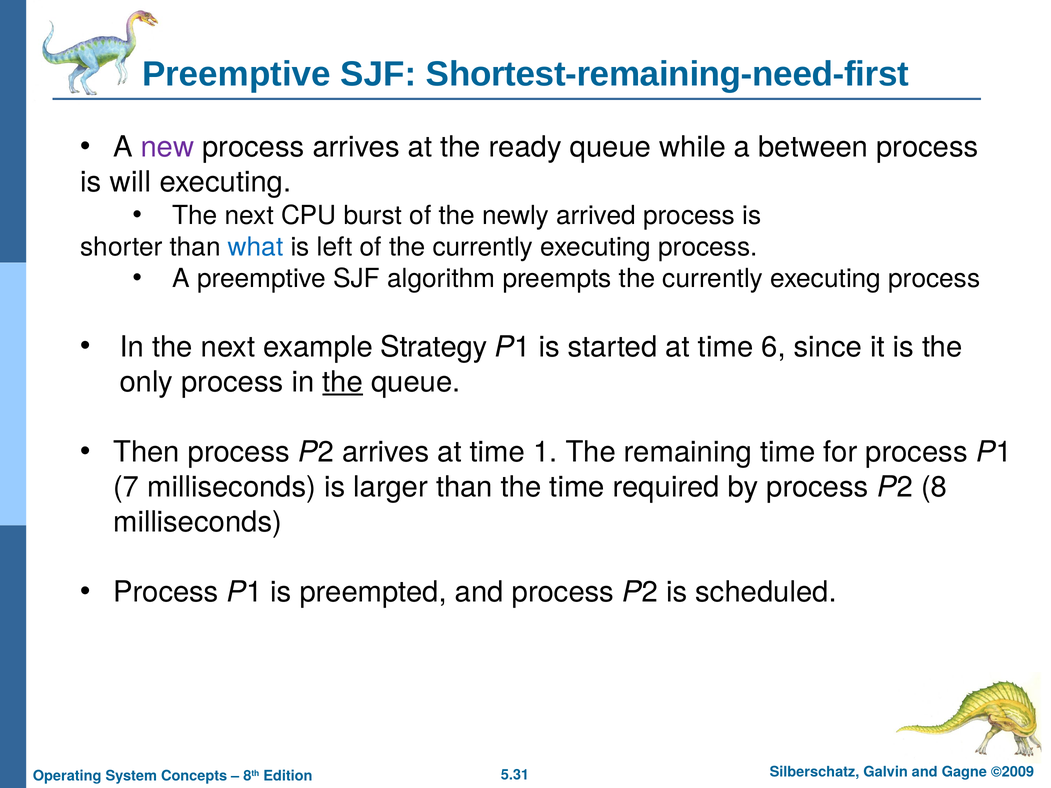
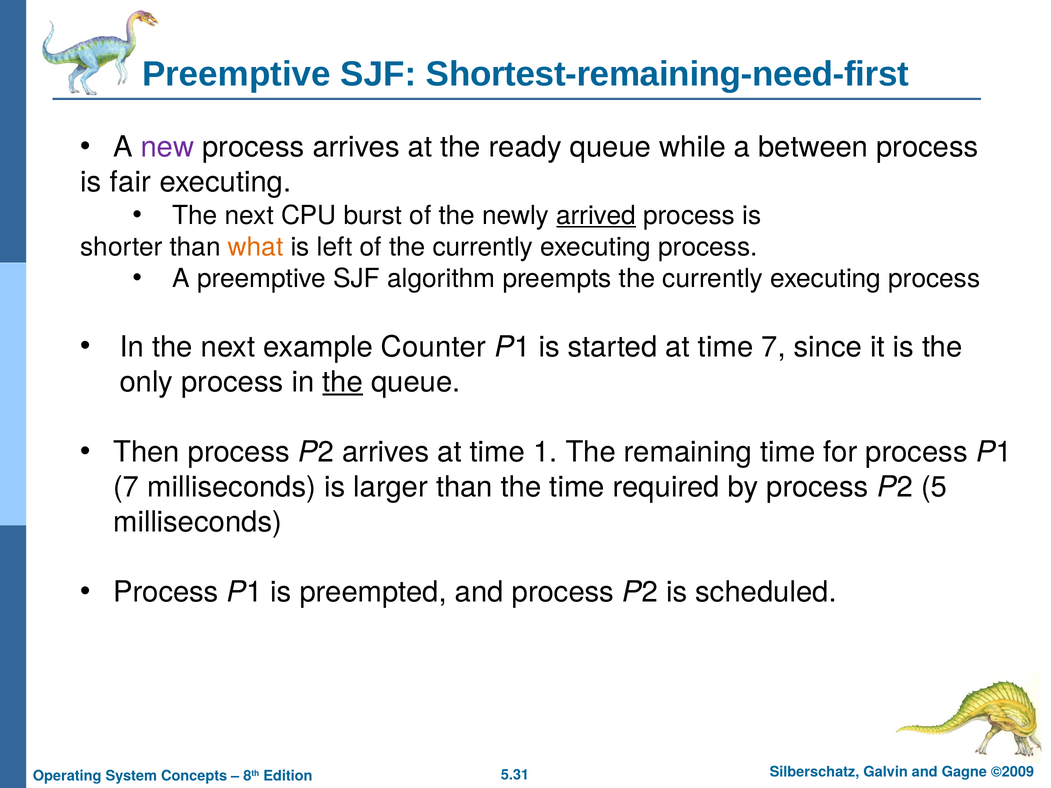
will: will -> fair (130, 182)
arrived underline: none -> present (596, 215)
what colour: blue -> orange (256, 247)
Strategy: Strategy -> Counter (433, 347)
time 6: 6 -> 7 (774, 347)
8: 8 -> 5 (934, 487)
